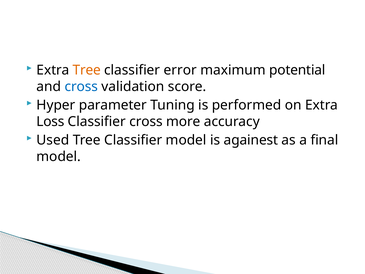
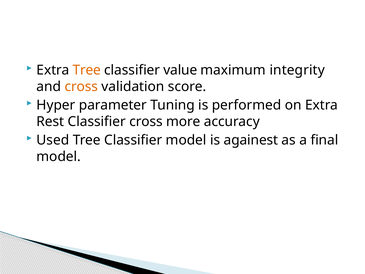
error: error -> value (180, 70)
potential: potential -> integrity (297, 70)
cross colour: blue -> orange (81, 87)
Loss: Loss -> Rest (50, 121)
